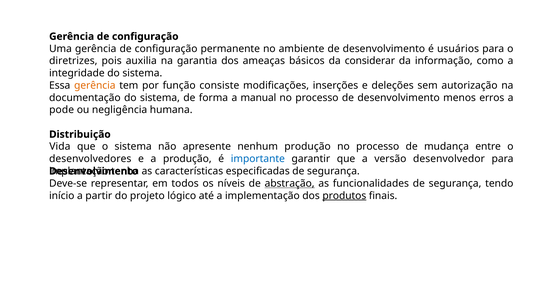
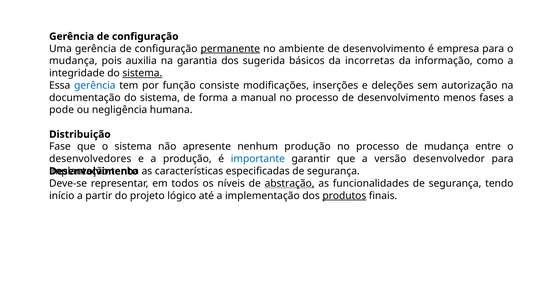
permanente underline: none -> present (230, 49)
usuários: usuários -> empresa (458, 49)
diretrizes: diretrizes -> mudança (73, 61)
ameaças: ameaças -> sugerida (264, 61)
considerar: considerar -> incorretas (370, 61)
sistema underline: none -> present (142, 73)
gerência colour: orange -> blue (95, 86)
erros: erros -> fases (492, 98)
Vida: Vida -> Fase (60, 147)
